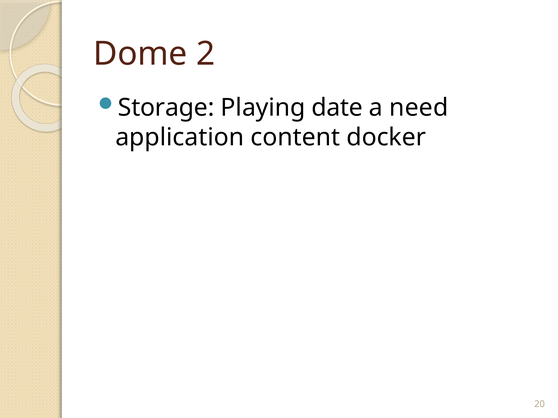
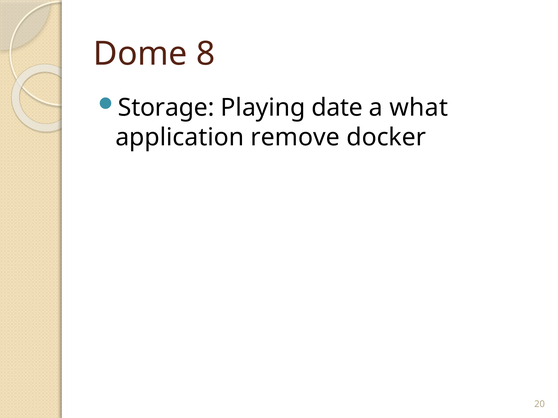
2: 2 -> 8 (206, 54)
need: need -> what (419, 108)
content: content -> remove (295, 138)
